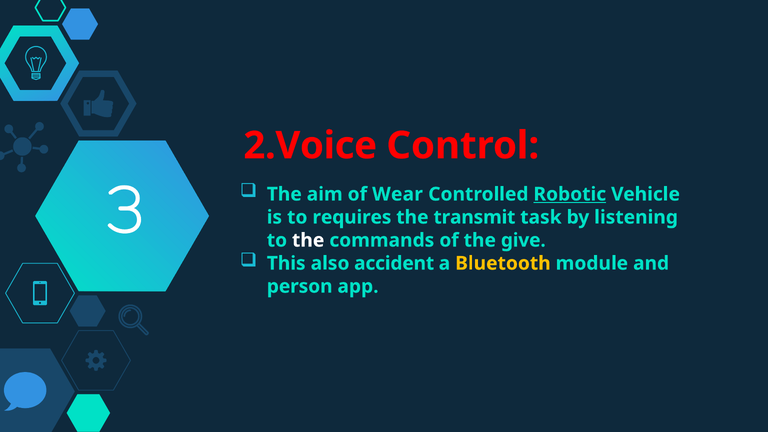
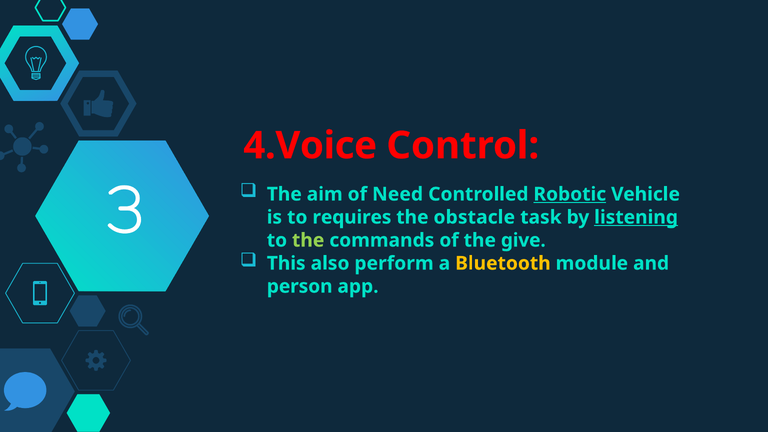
2.Voice: 2.Voice -> 4.Voice (310, 146)
Wear: Wear -> Need (398, 194)
transmit: transmit -> obstacle (474, 217)
listening underline: none -> present (636, 217)
the colour: white -> light green (308, 240)
accident: accident -> perform (394, 263)
